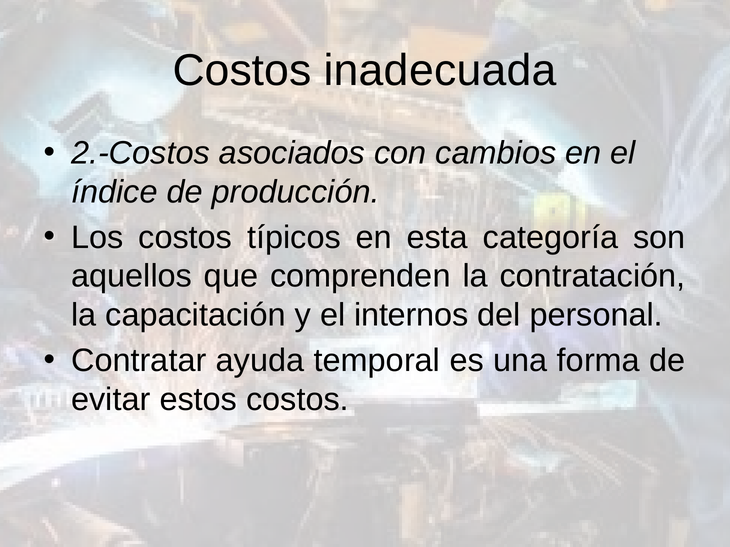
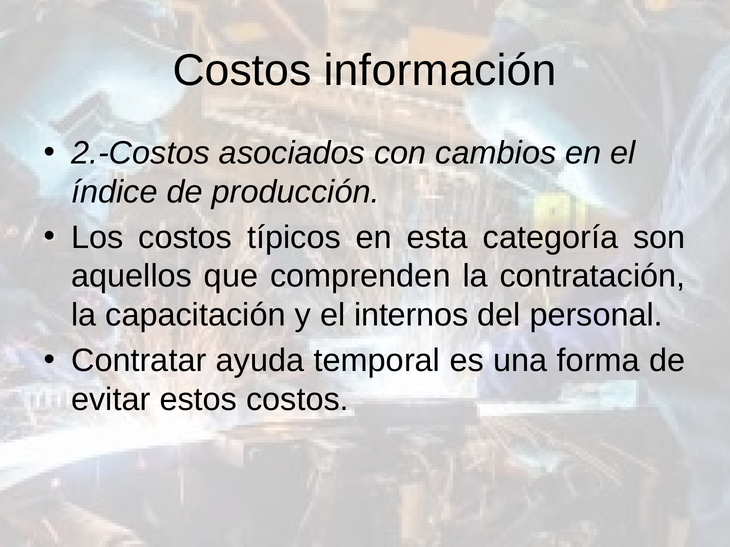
inadecuada: inadecuada -> información (440, 71)
